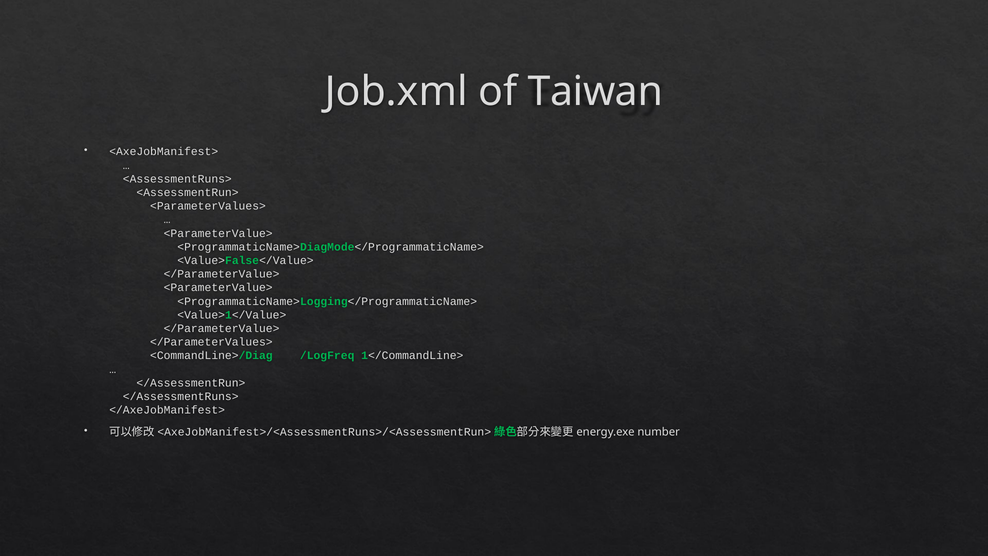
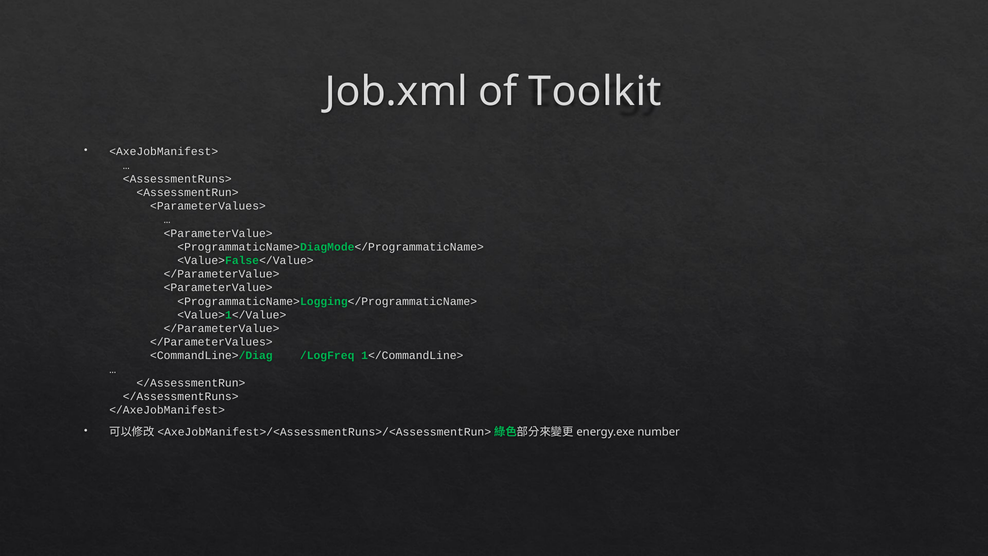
Taiwan: Taiwan -> Toolkit (595, 92)
